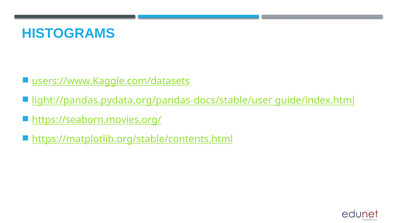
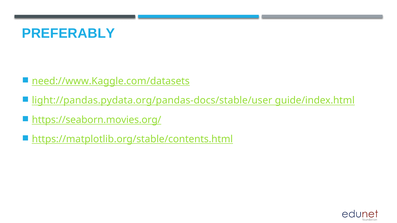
HISTOGRAMS: HISTOGRAMS -> PREFERABLY (68, 33)
users://www.Kaggle.com/datasets: users://www.Kaggle.com/datasets -> need://www.Kaggle.com/datasets (111, 81)
